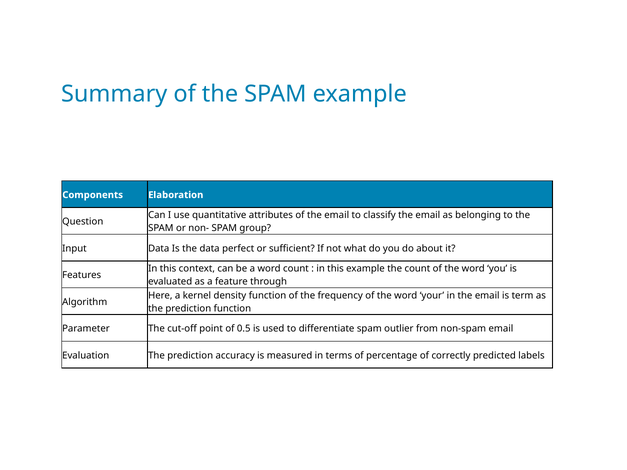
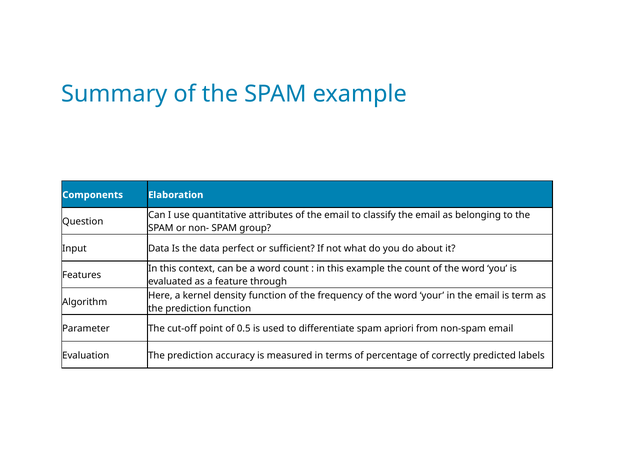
outlier: outlier -> apriori (399, 329)
